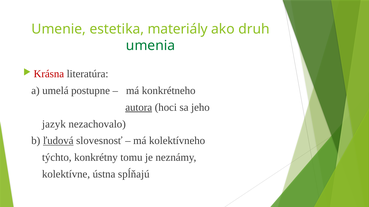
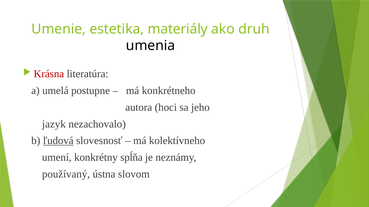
umenia colour: green -> black (151, 46)
autora underline: present -> none (139, 108)
týchto: týchto -> umení (57, 158)
tomu: tomu -> spĺňa (131, 158)
kolektívne: kolektívne -> používaný (66, 175)
spĺňajú: spĺňajú -> slovom (134, 175)
